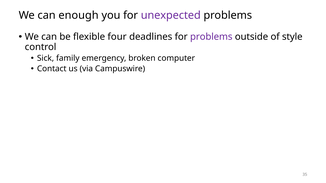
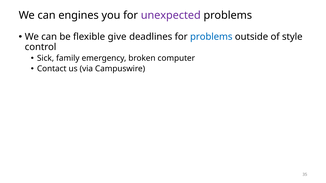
enough: enough -> engines (79, 15)
four: four -> give (117, 37)
problems colour: purple -> blue (211, 37)
